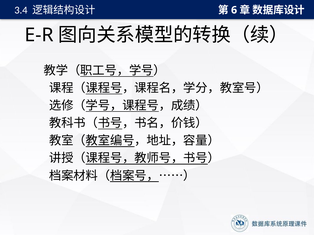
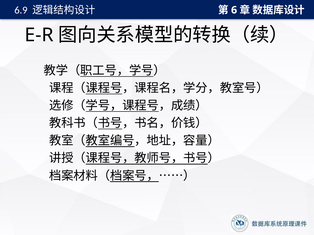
3.4: 3.4 -> 6.9 (21, 10)
